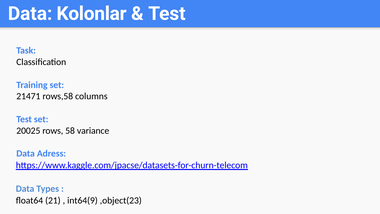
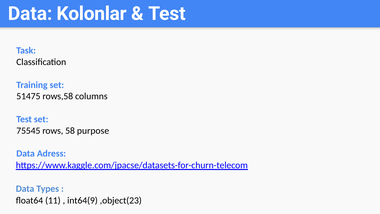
21471: 21471 -> 51475 (28, 96)
20025: 20025 -> 75545 (28, 131)
variance: variance -> purpose (93, 131)
21: 21 -> 11 (53, 200)
